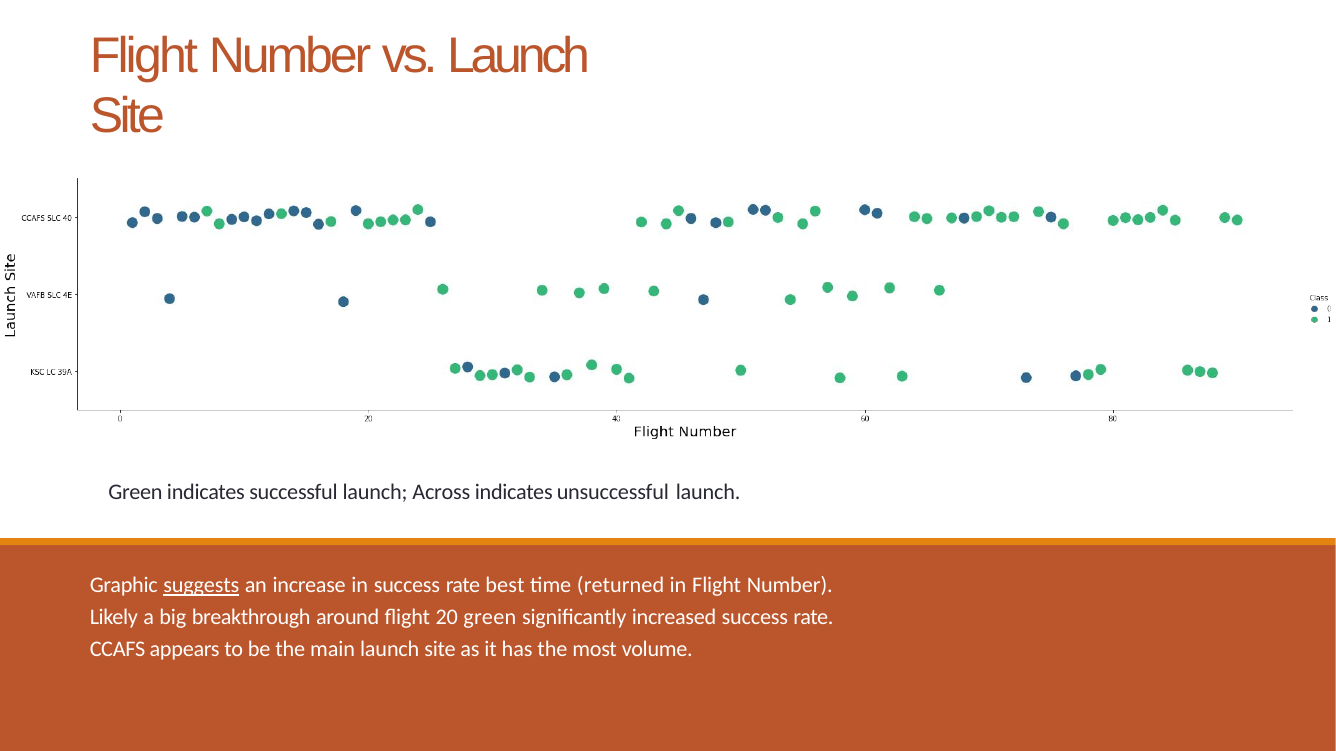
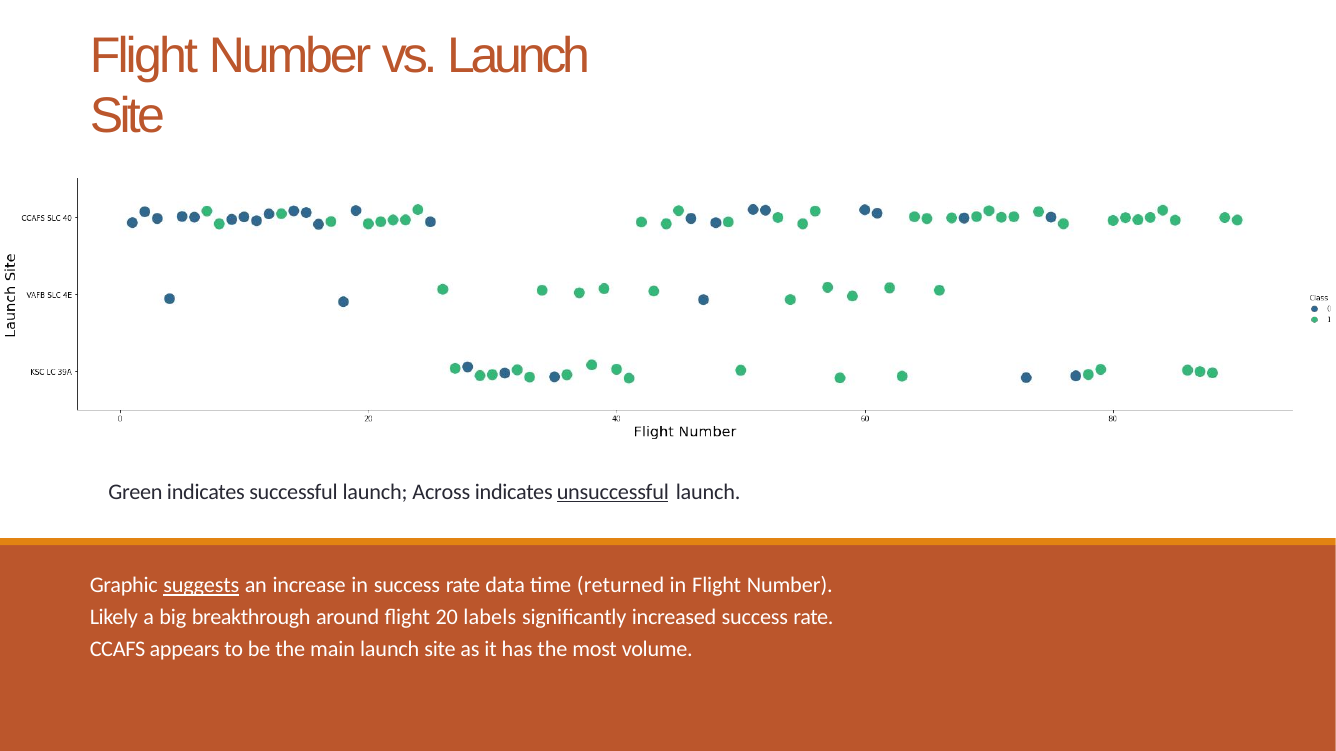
unsuccessful underline: none -> present (613, 493)
best: best -> data (505, 586)
20 green: green -> labels (490, 618)
